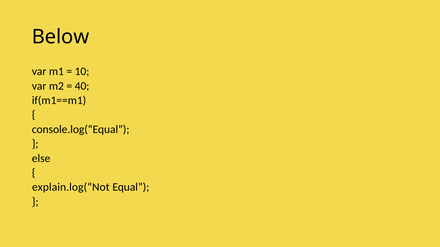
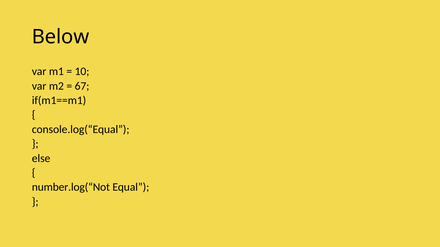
40: 40 -> 67 (82, 86)
explain.log(“Not: explain.log(“Not -> number.log(“Not (71, 188)
